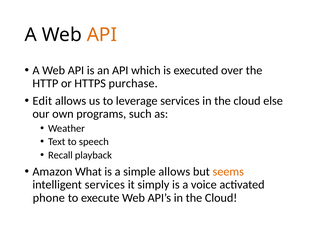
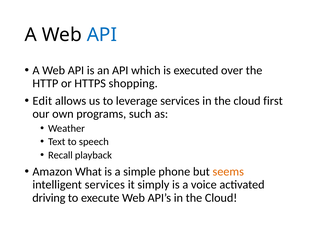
API colour: orange -> blue (102, 35)
purchase: purchase -> shopping (133, 84)
else: else -> first (273, 101)
simple allows: allows -> phone (174, 172)
phone: phone -> driving (49, 198)
